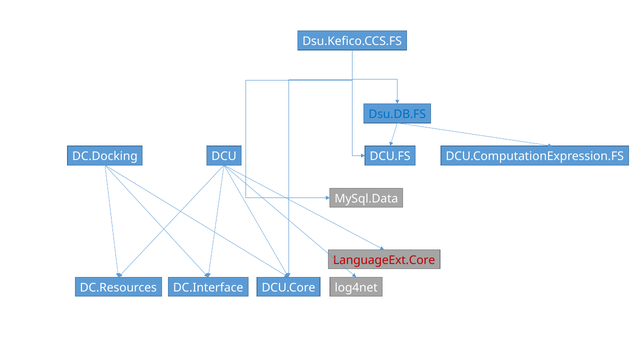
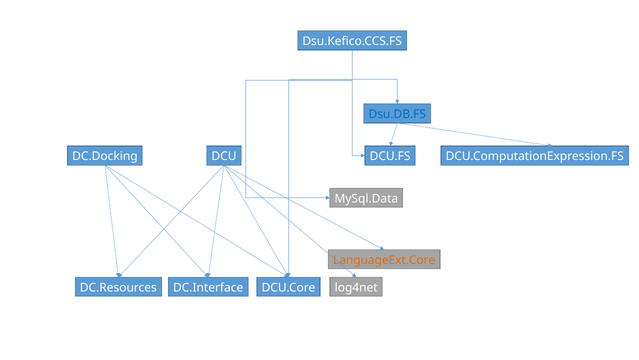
LanguageExt.Core colour: red -> orange (384, 260)
